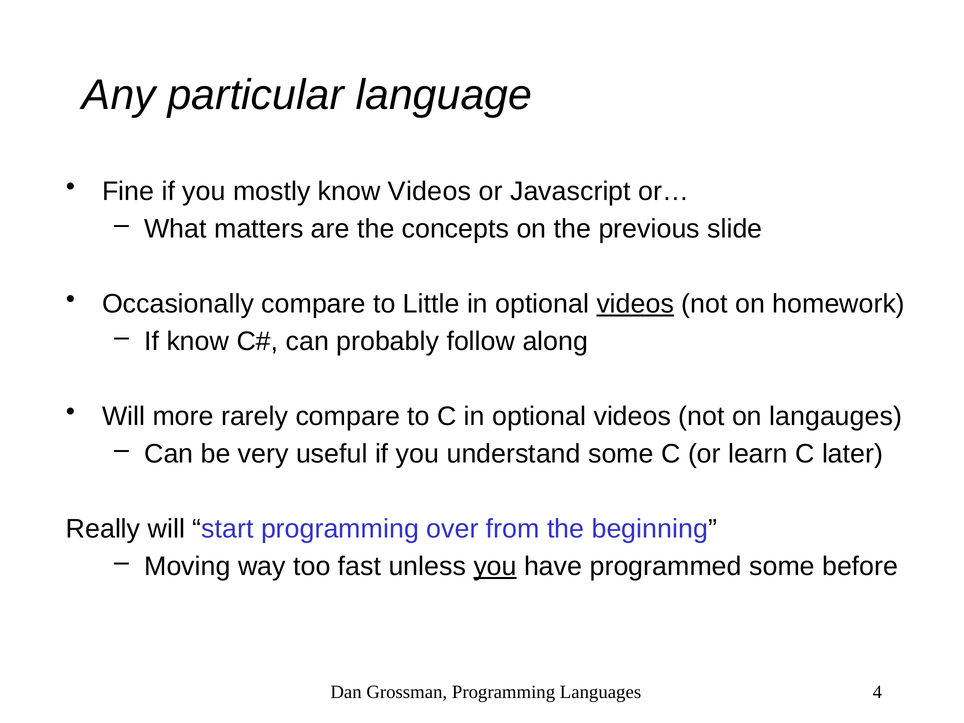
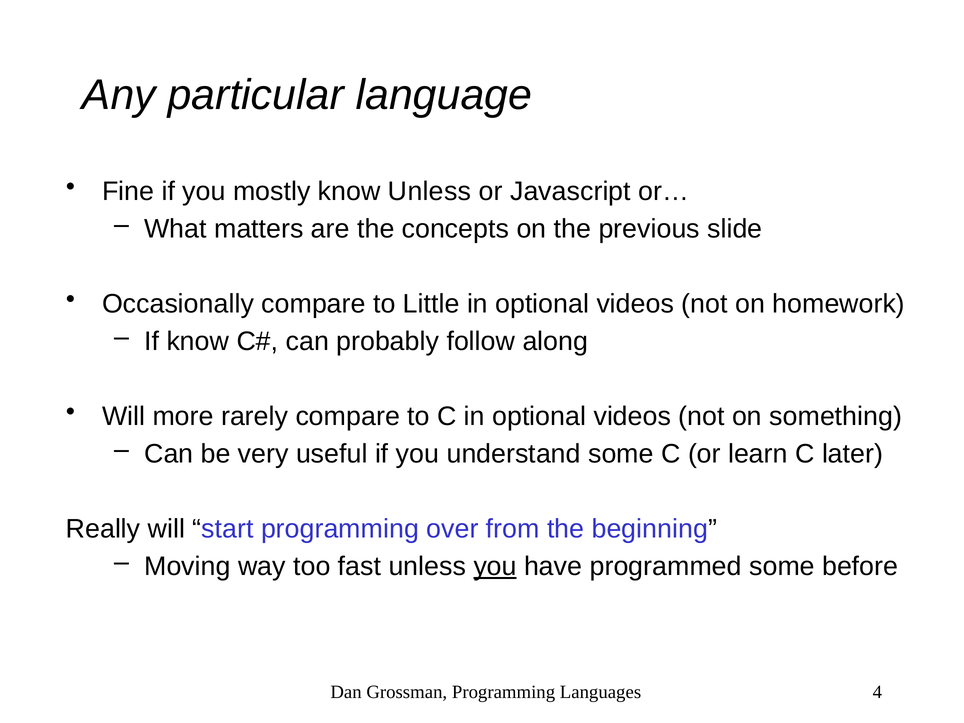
know Videos: Videos -> Unless (430, 191)
videos underline: present -> none (635, 304)
langauges: langauges -> something (836, 416)
